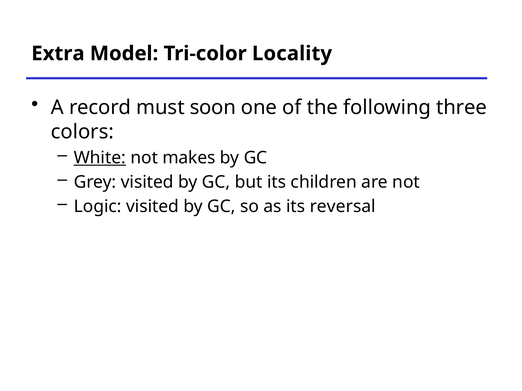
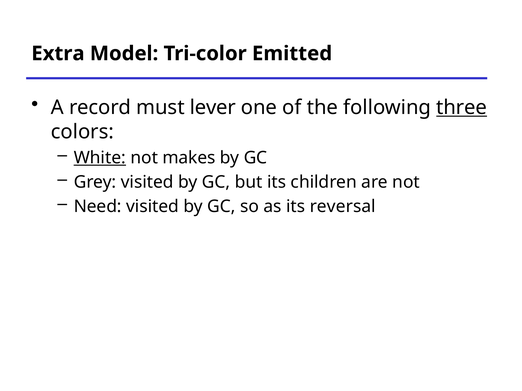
Locality: Locality -> Emitted (292, 54)
soon: soon -> lever (213, 108)
three underline: none -> present (462, 108)
Logic: Logic -> Need (98, 207)
